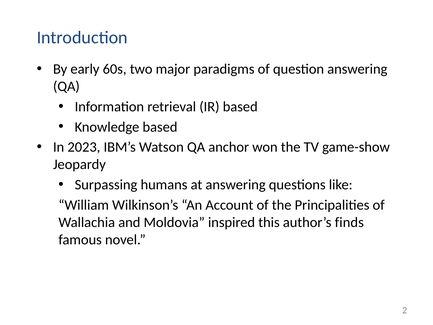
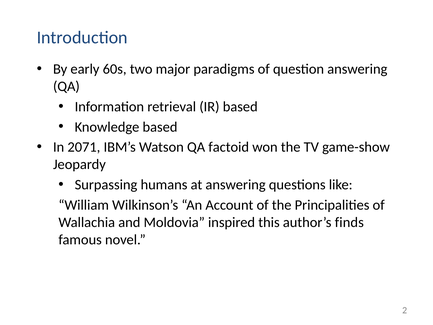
2023: 2023 -> 2071 (84, 147)
anchor: anchor -> factoid (229, 147)
